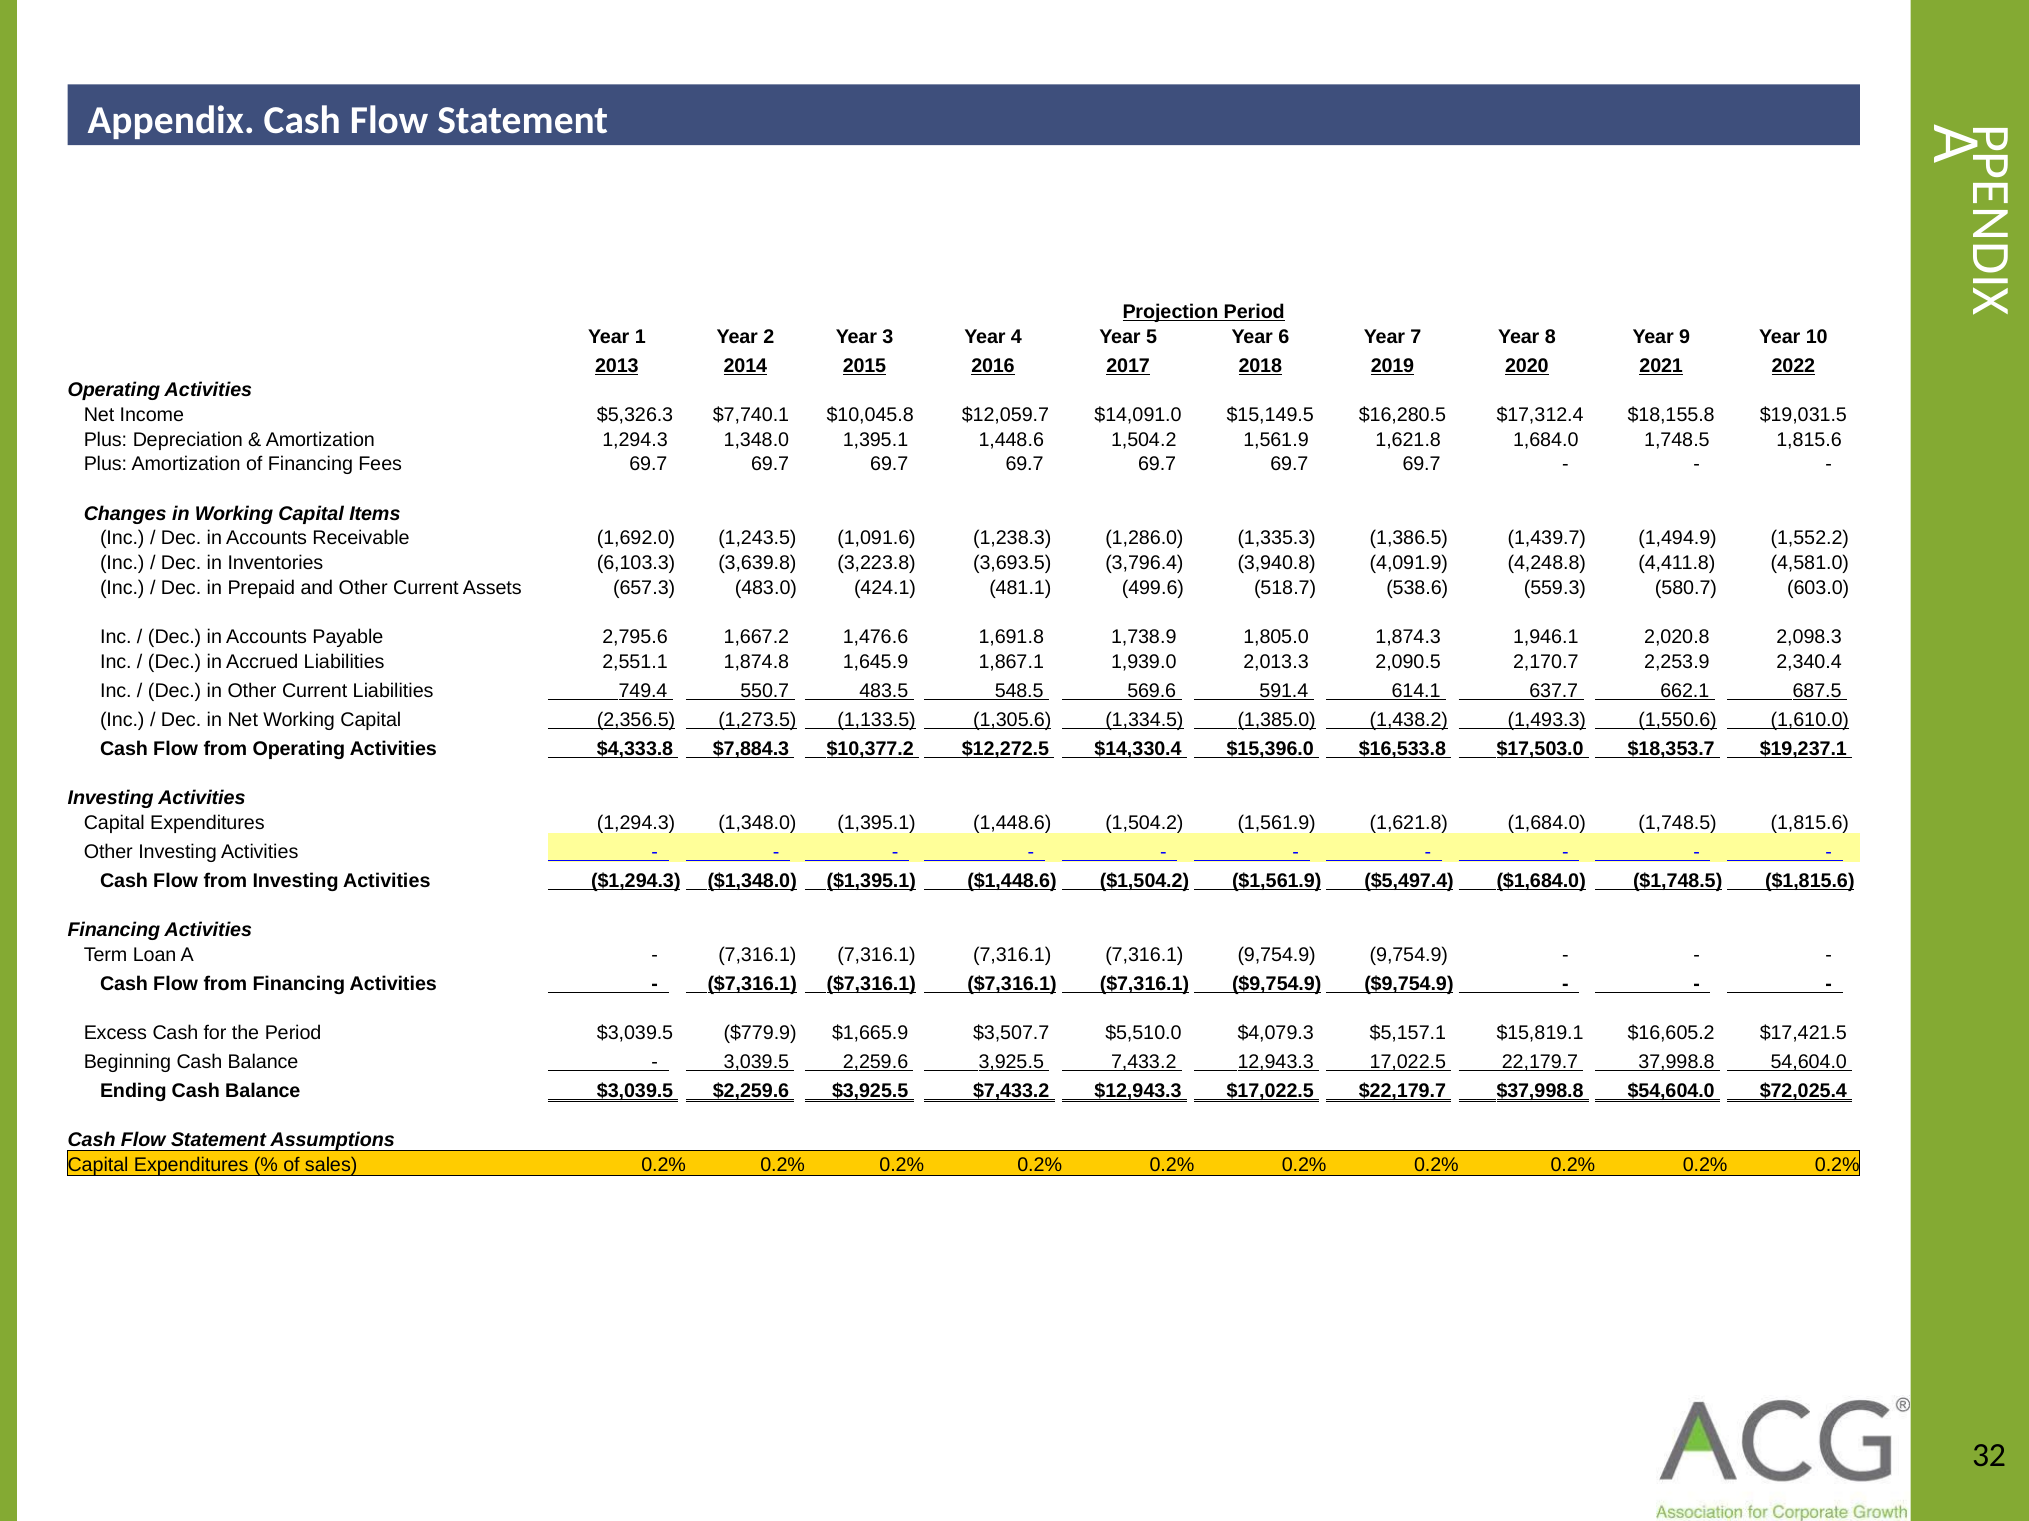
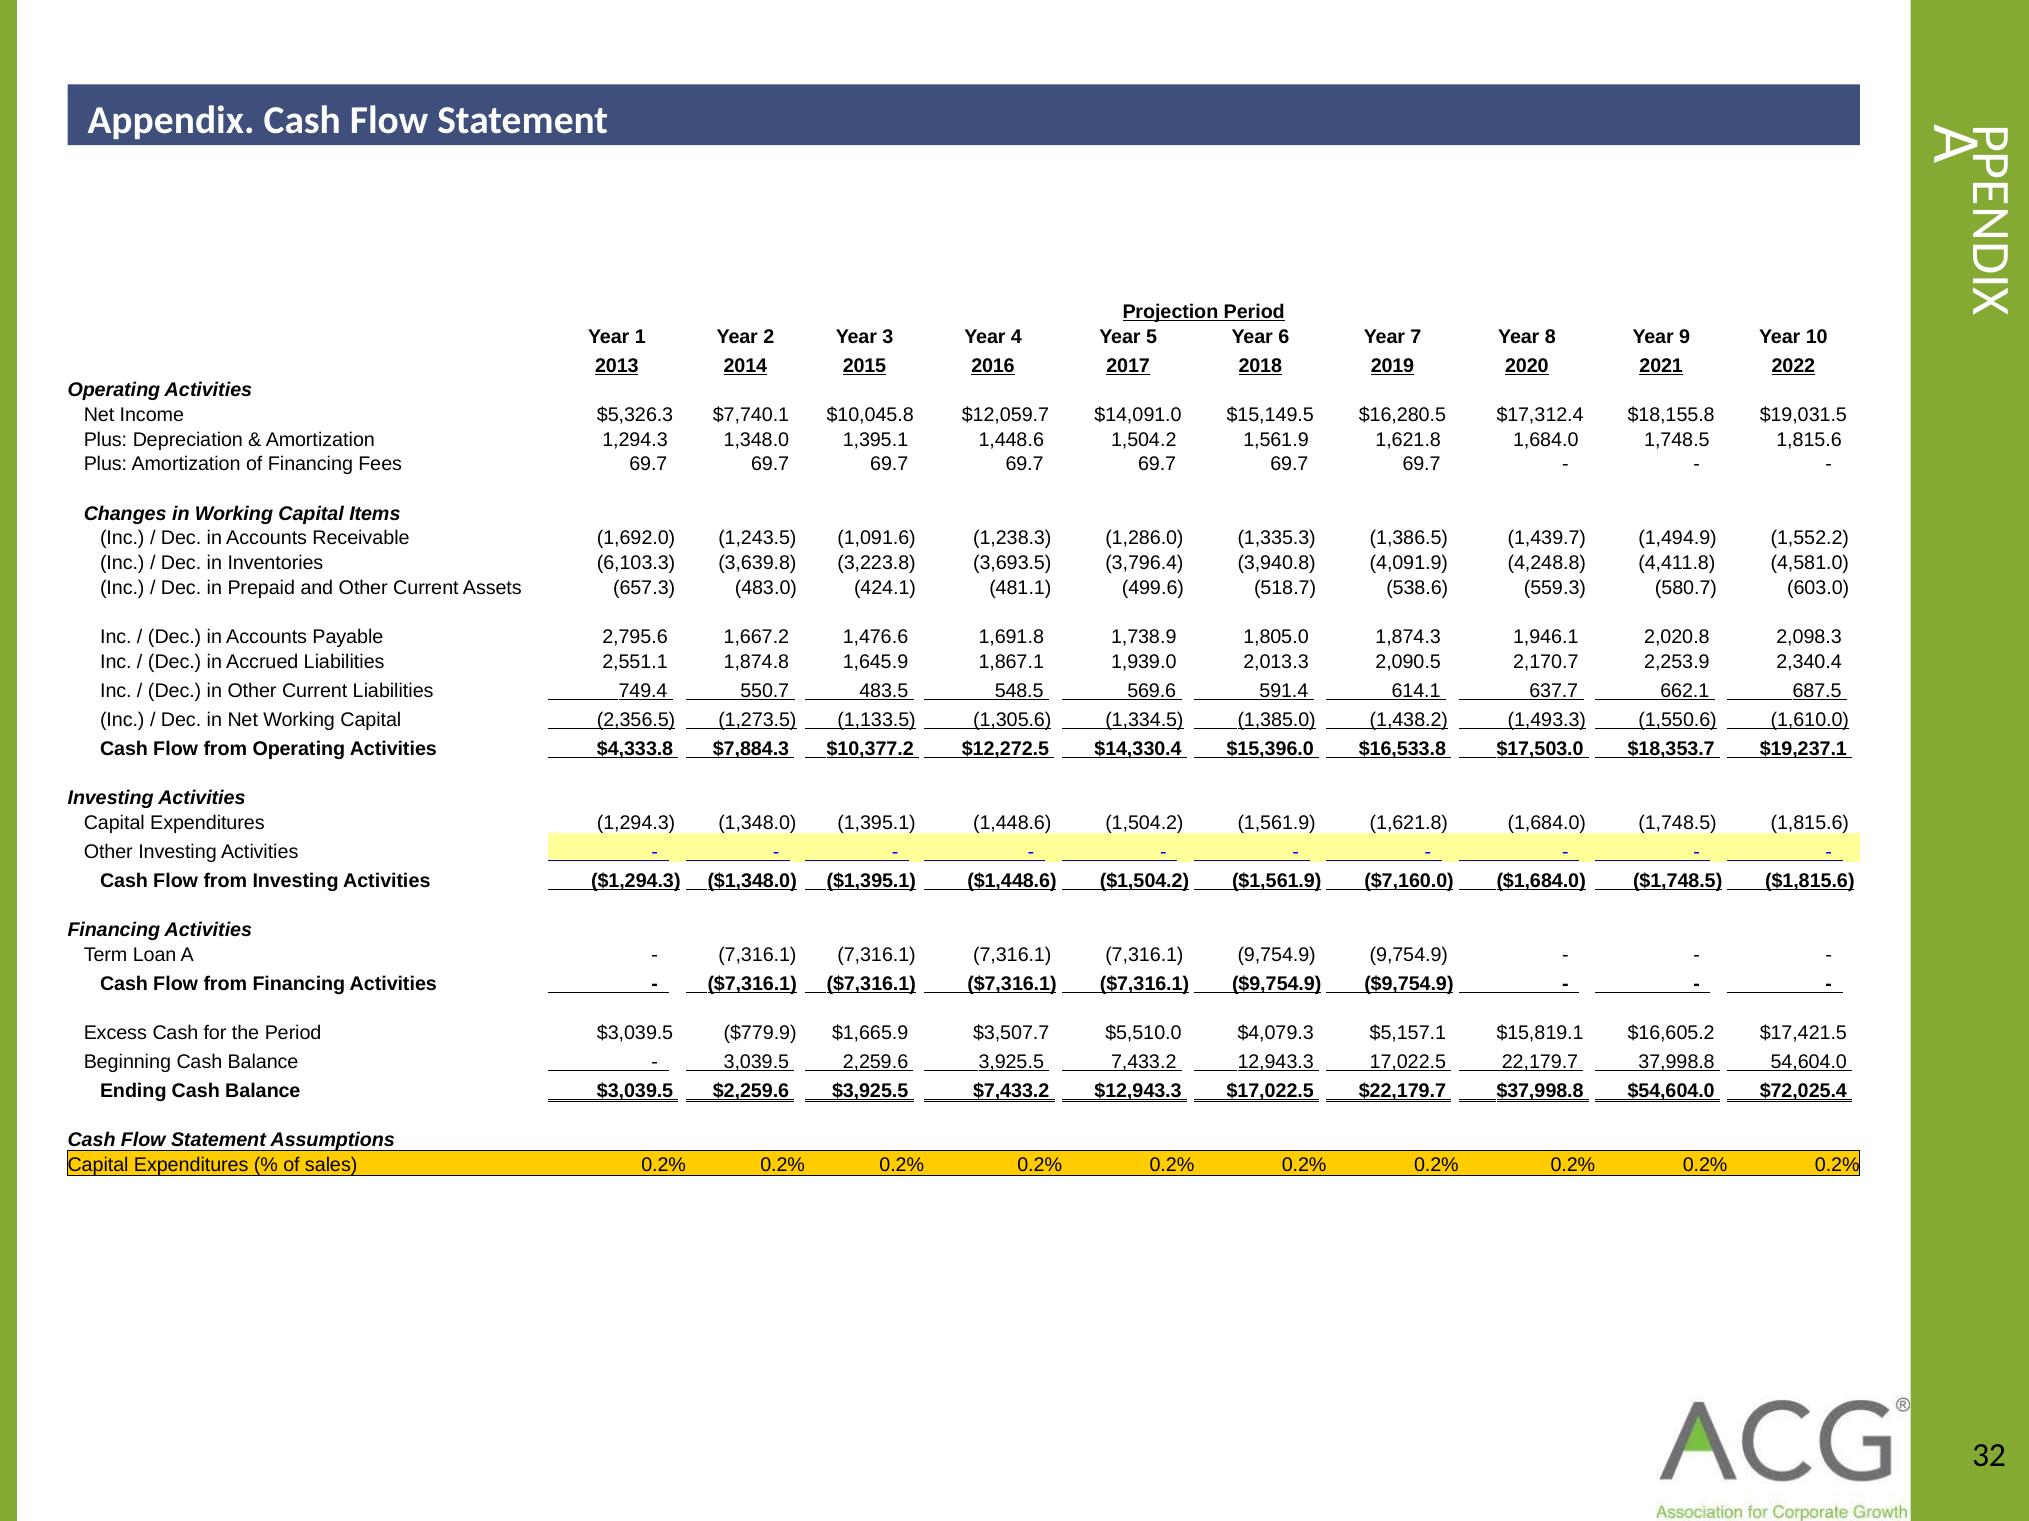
$5,497.4: $5,497.4 -> $7,160.0 (1409, 881)
